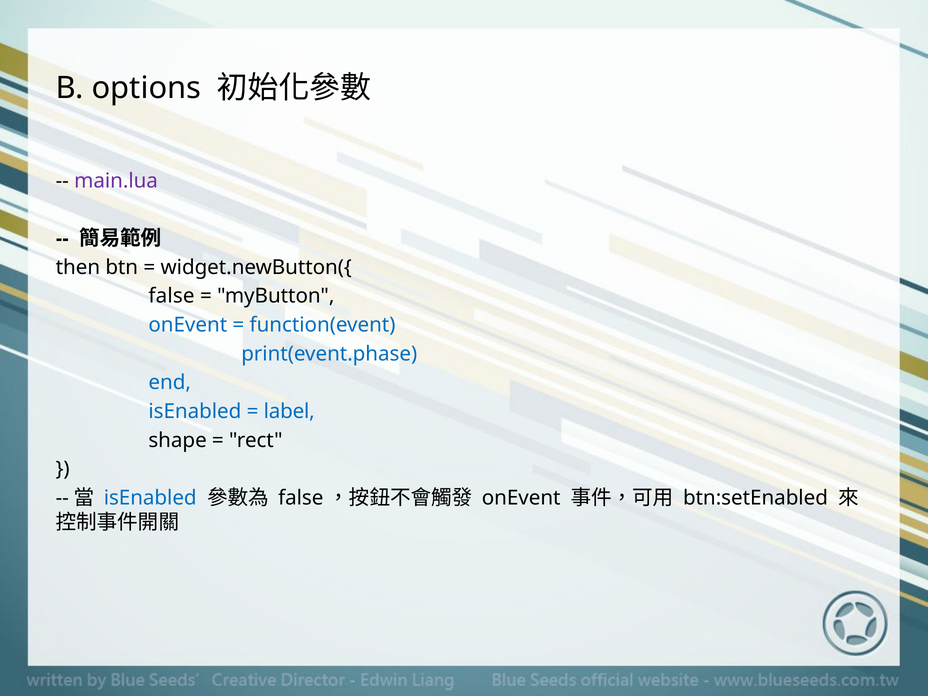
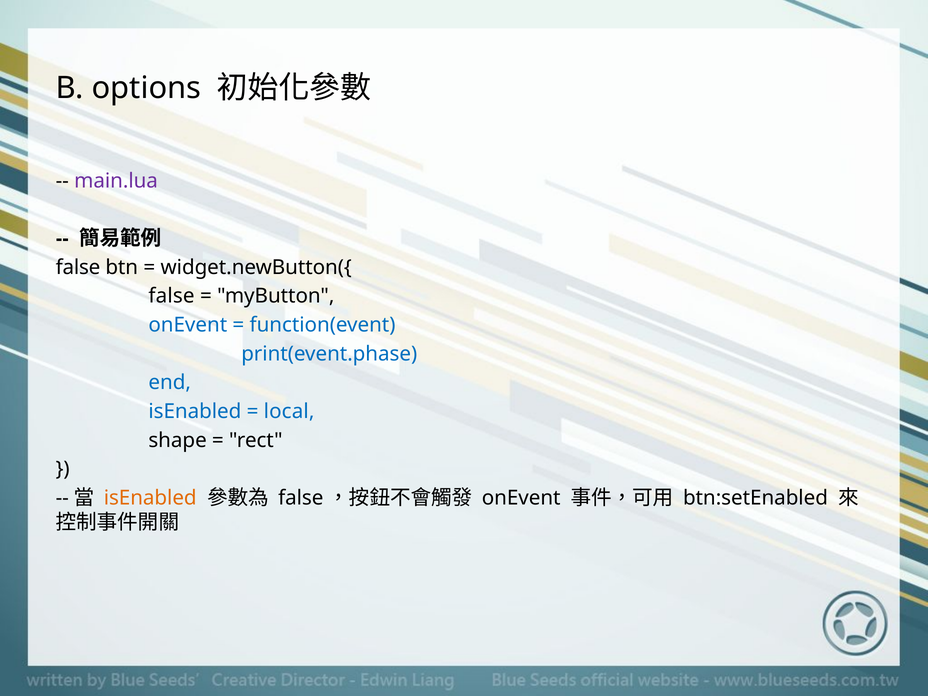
then: then -> false (78, 267)
label: label -> local (289, 411)
isEnabled colour: blue -> orange (150, 498)
